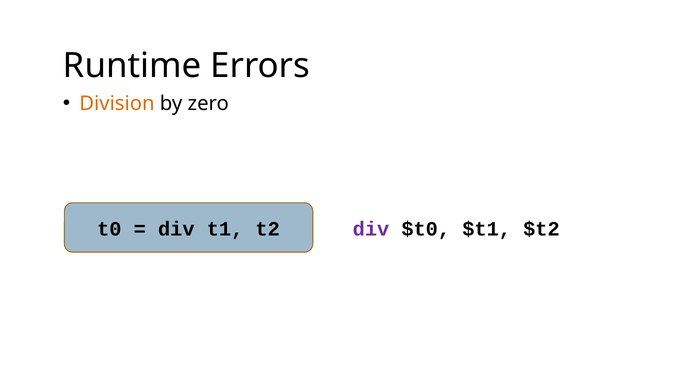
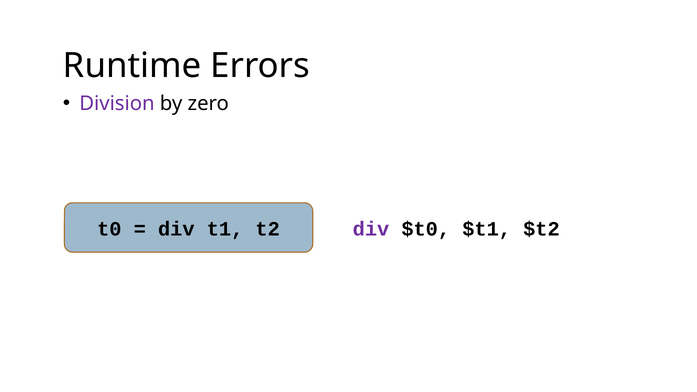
Division colour: orange -> purple (117, 104)
